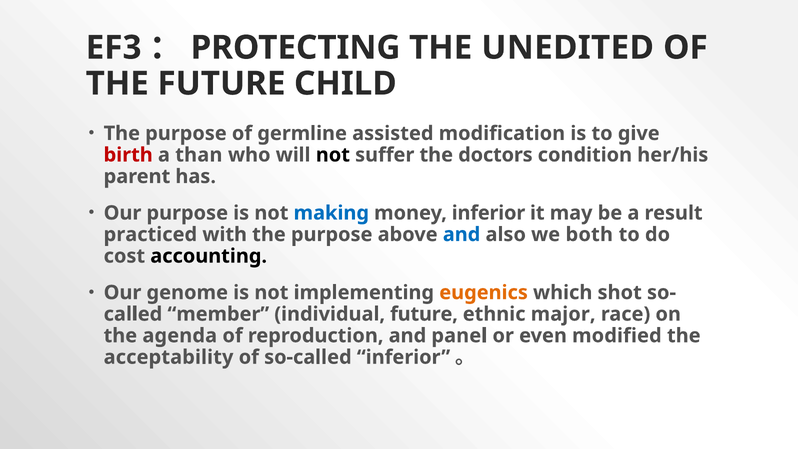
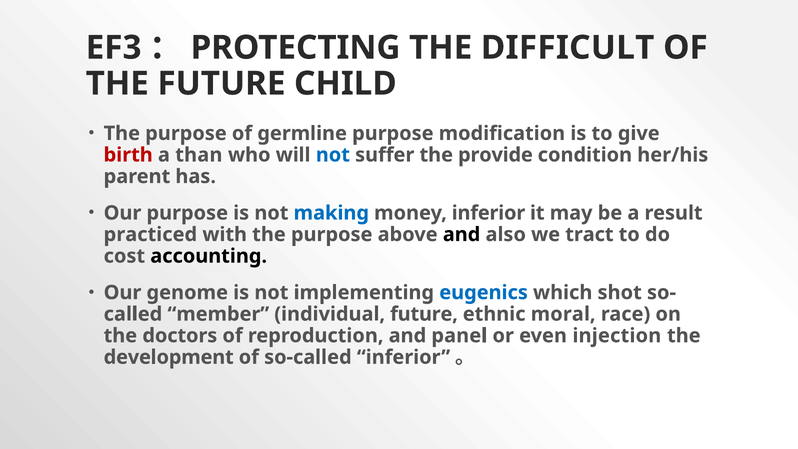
UNEDITED: UNEDITED -> DIFFICULT (568, 48)
germline assisted: assisted -> purpose (393, 133)
not colour: black -> blue (333, 155)
doctors: doctors -> provide (495, 155)
and colour: blue -> black (462, 235)
both: both -> tract (589, 235)
eugenics colour: orange -> blue (484, 293)
major: major -> moral (563, 314)
agenda: agenda -> doctors (180, 336)
modified: modified -> injection (617, 336)
acceptability: acceptability -> development (169, 357)
